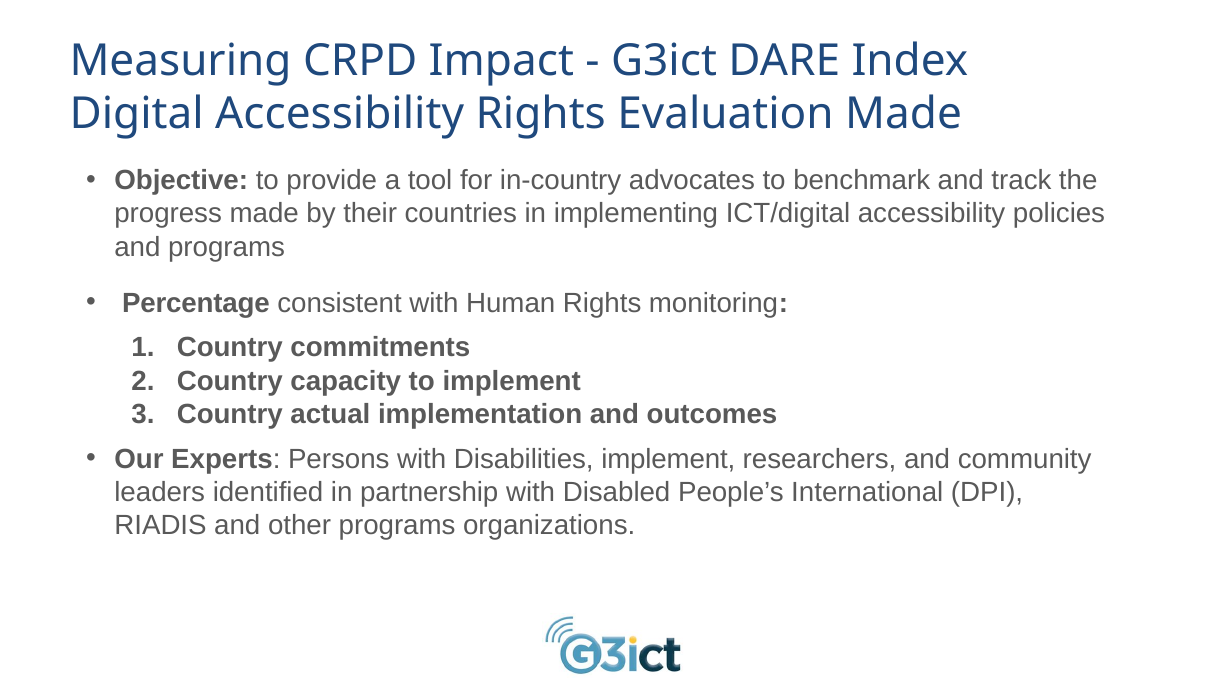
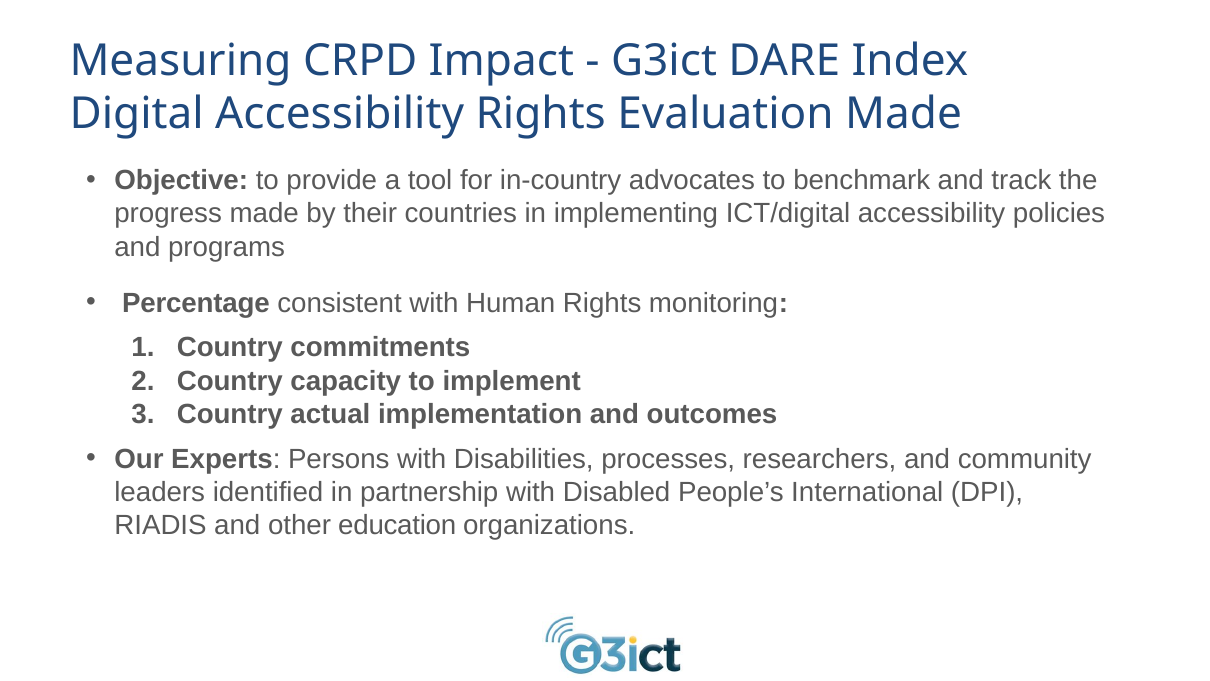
Disabilities implement: implement -> processes (668, 459)
other programs: programs -> education (397, 525)
